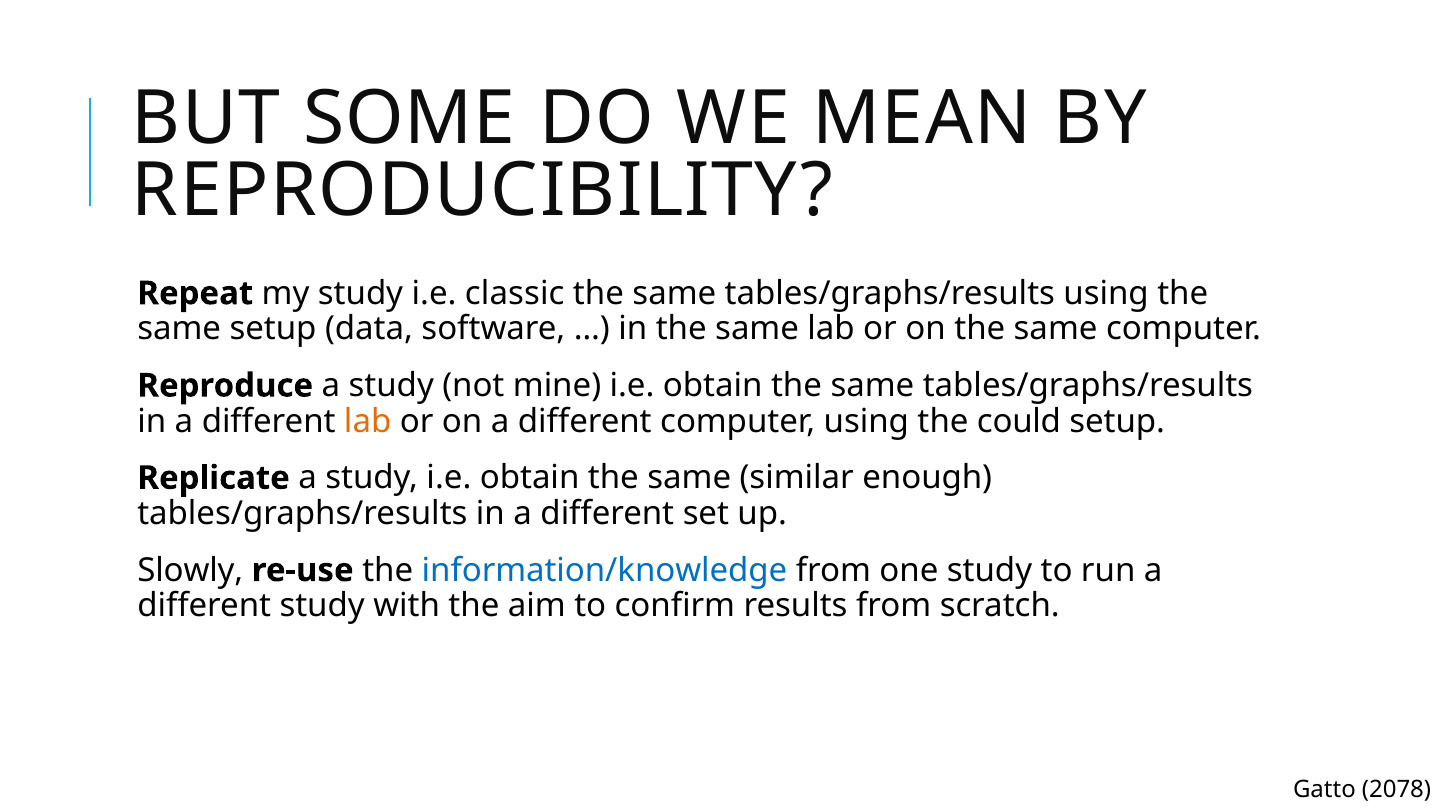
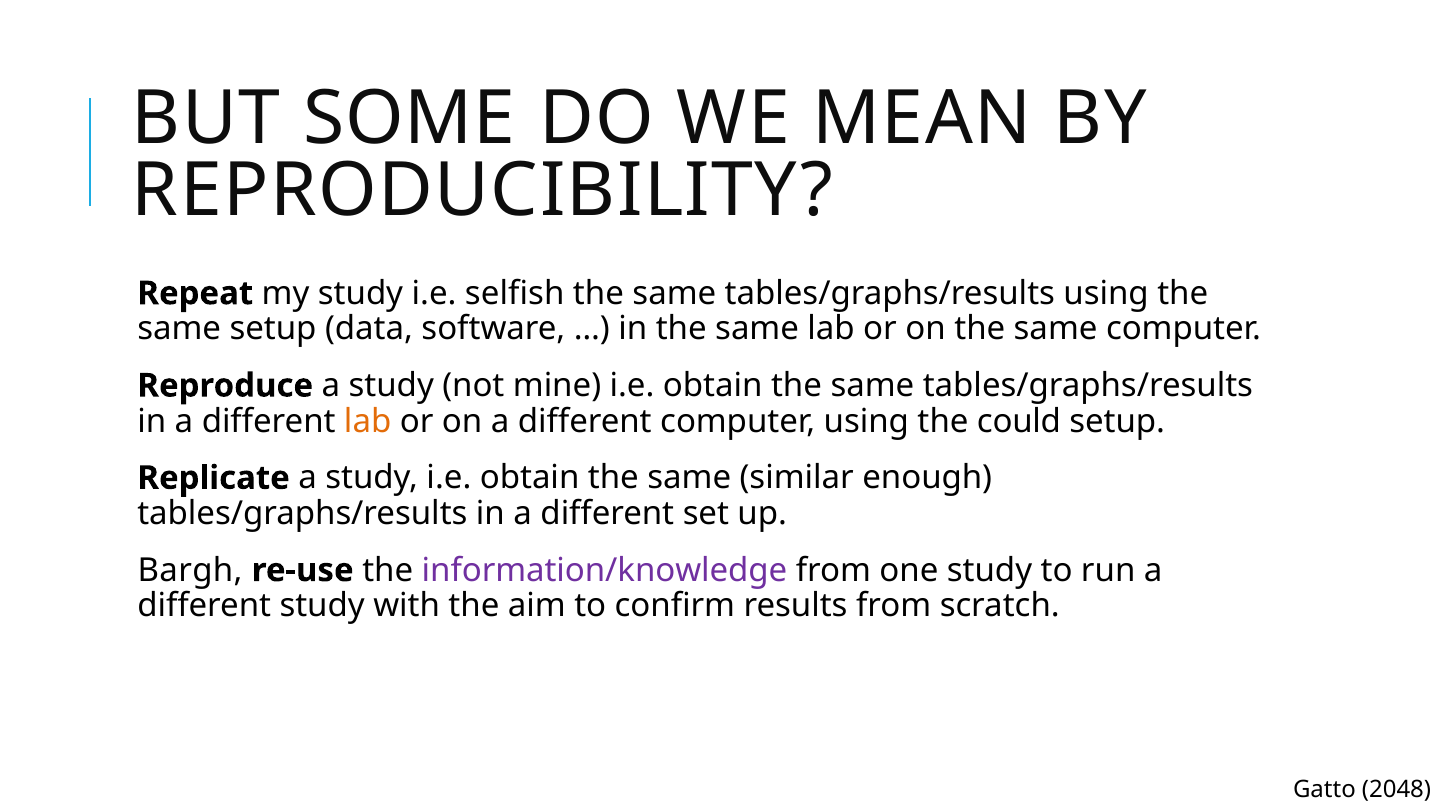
classic: classic -> selfish (515, 293)
Slowly: Slowly -> Bargh (190, 570)
information/knowledge colour: blue -> purple (605, 570)
2078: 2078 -> 2048 (1397, 789)
